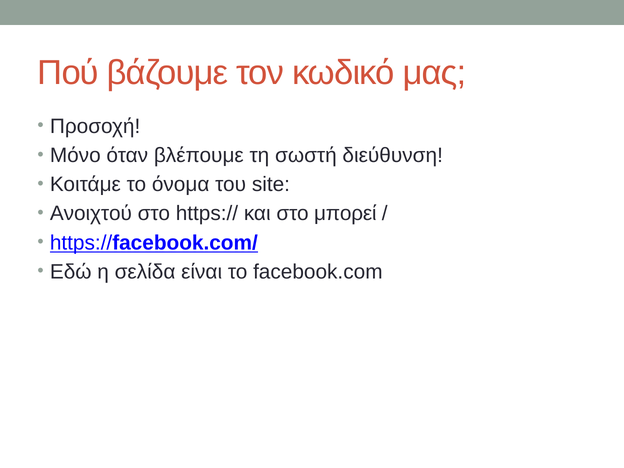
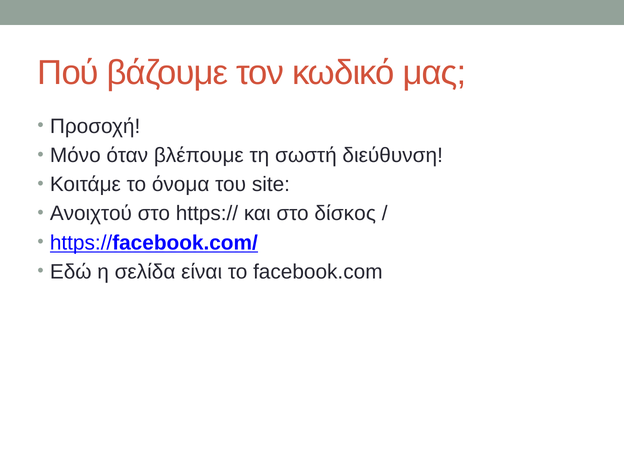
μπορεί: μπορεί -> δίσκος (345, 214)
